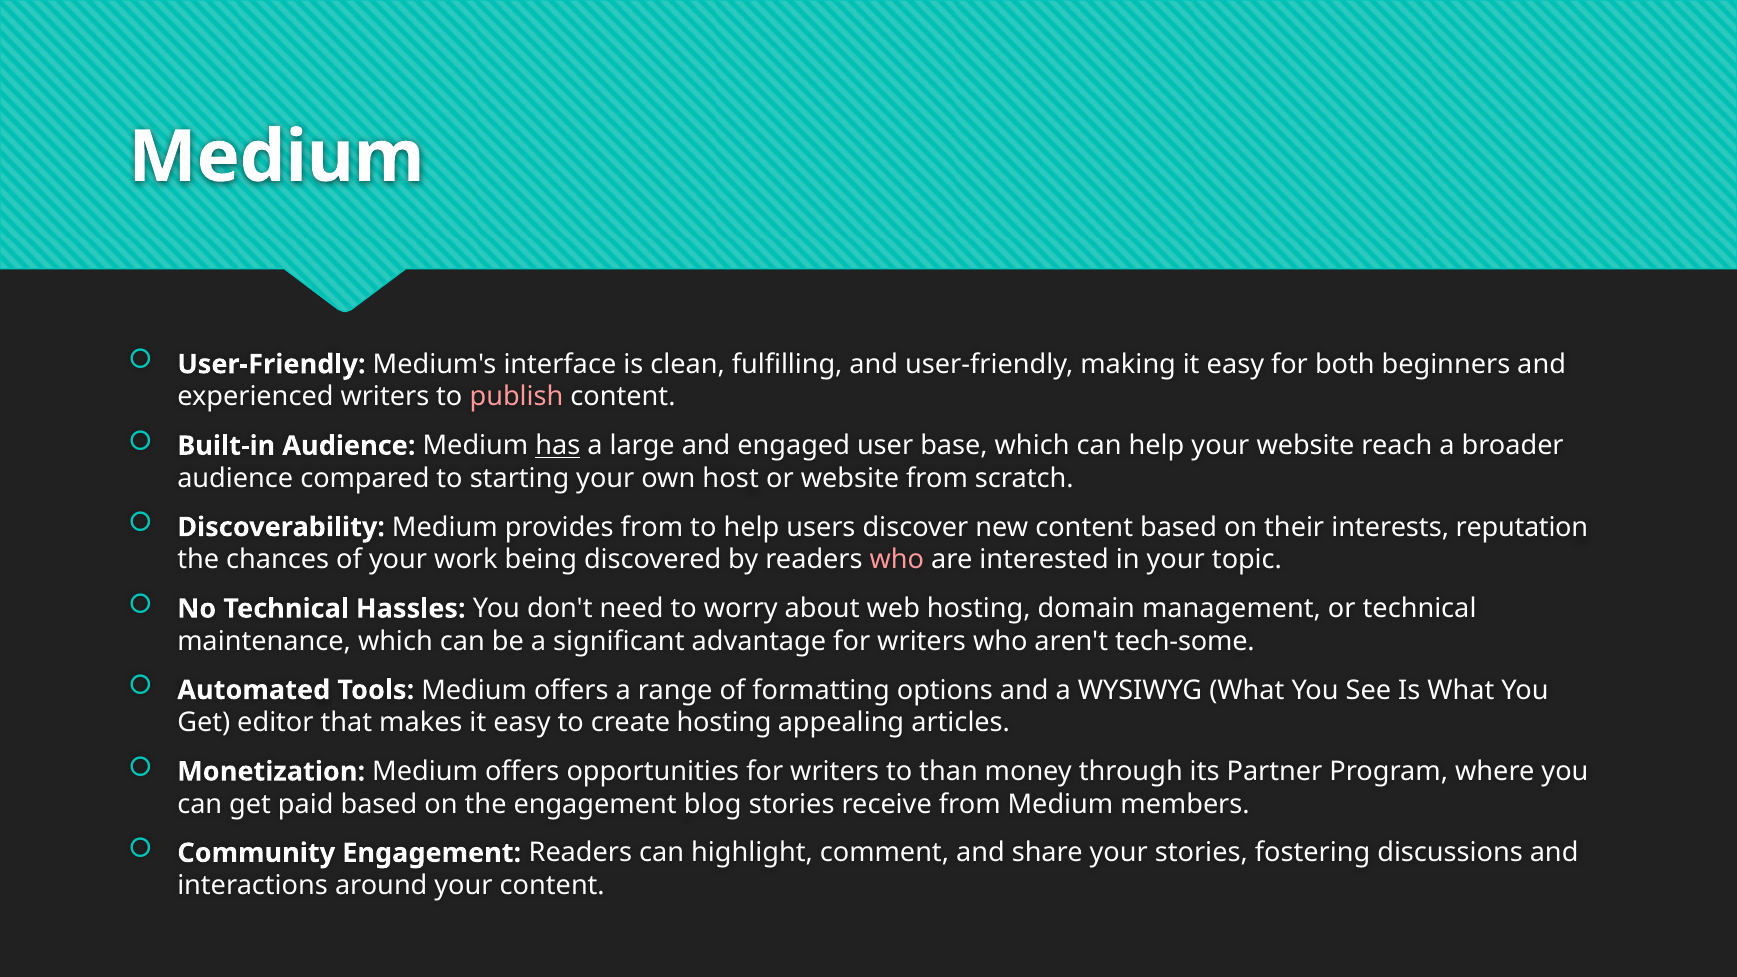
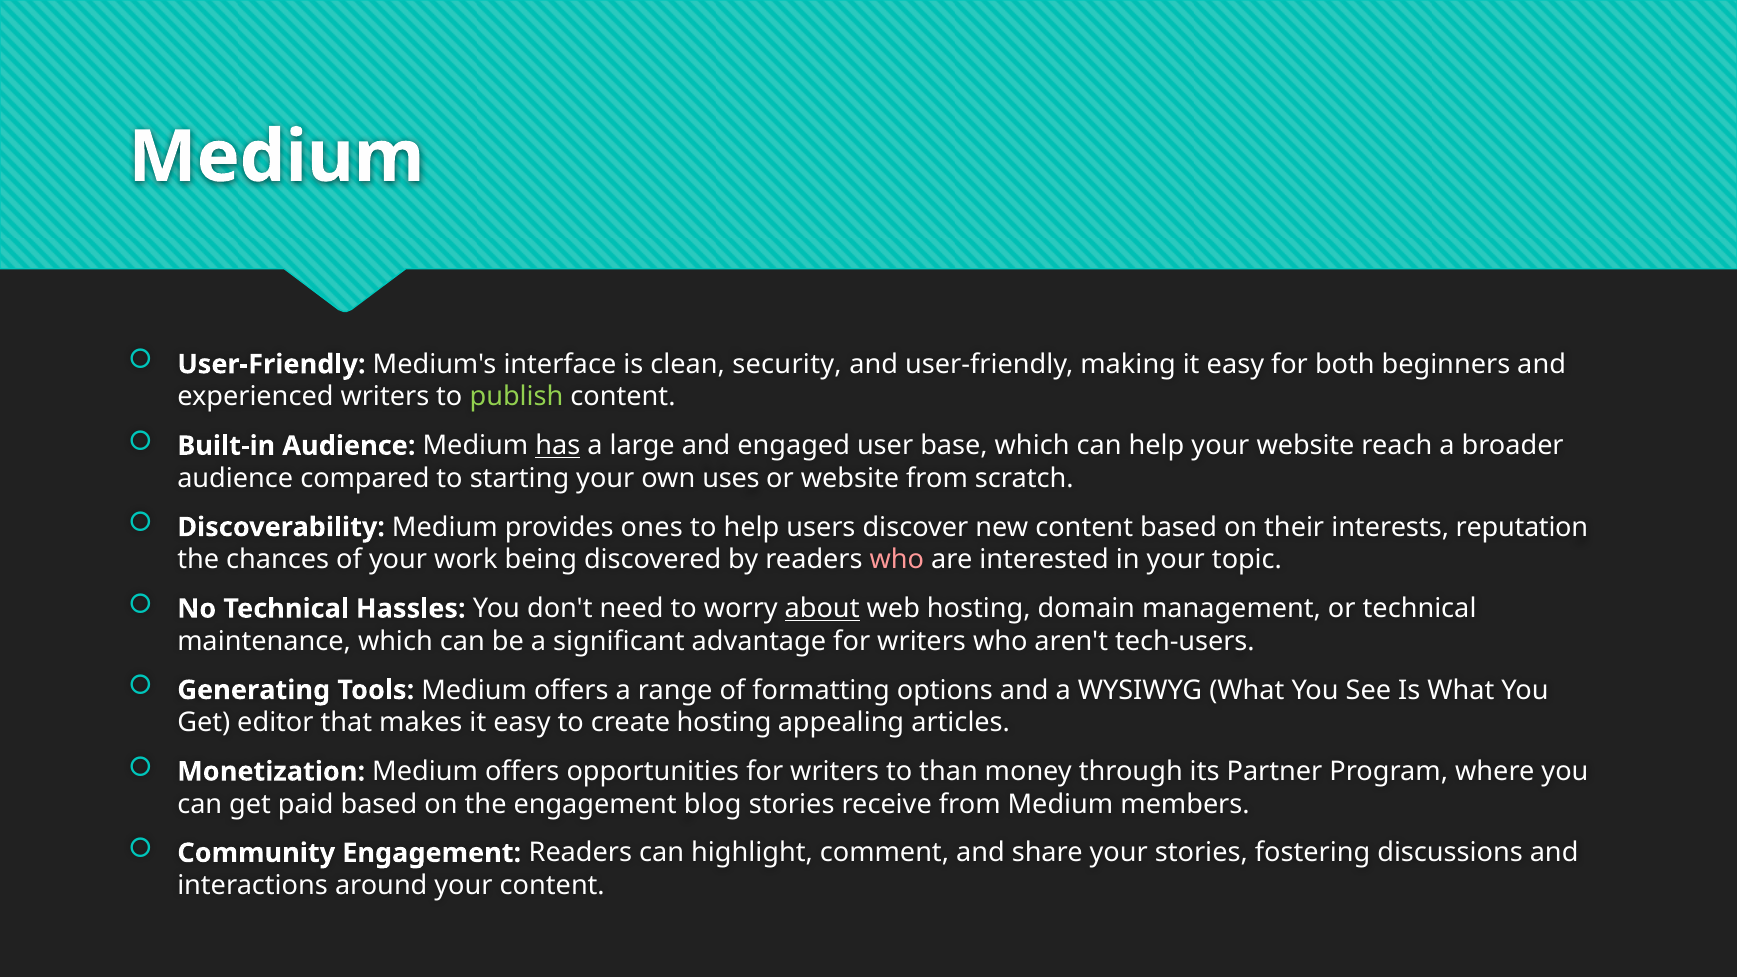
fulfilling: fulfilling -> security (787, 364)
publish colour: pink -> light green (517, 397)
host: host -> uses (731, 478)
provides from: from -> ones (652, 527)
about underline: none -> present (822, 609)
tech-some: tech-some -> tech-users (1185, 641)
Automated: Automated -> Generating (254, 690)
